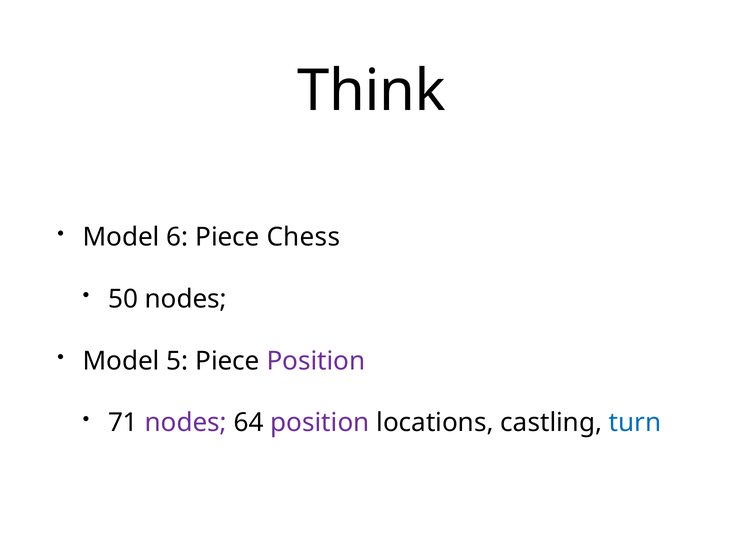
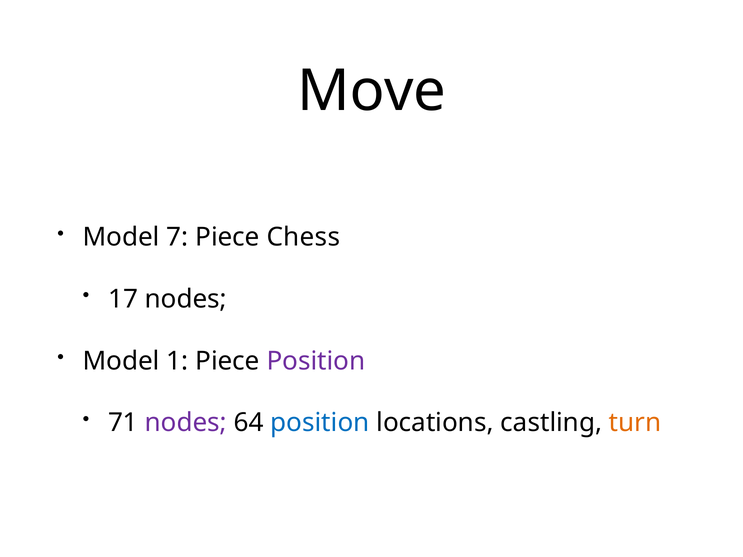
Think: Think -> Move (372, 91)
6: 6 -> 7 (177, 237)
50: 50 -> 17 (123, 299)
5: 5 -> 1 (177, 361)
position colour: purple -> blue (320, 423)
turn colour: blue -> orange (635, 423)
